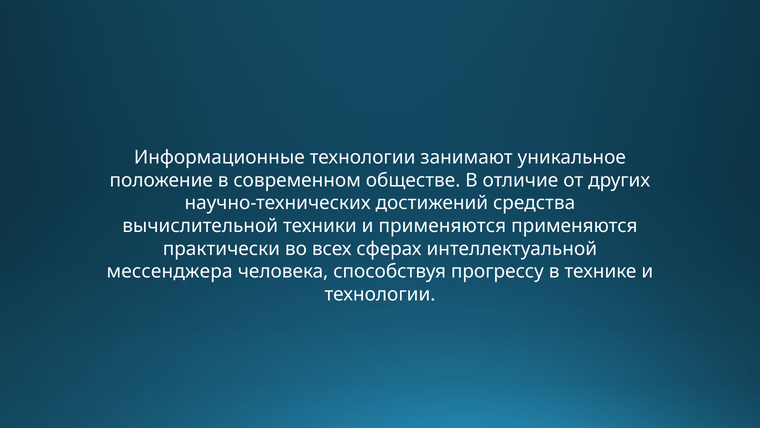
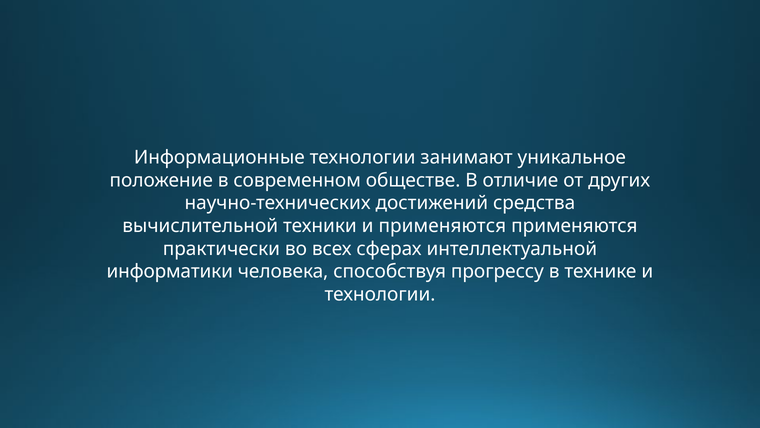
мессенджера: мессенджера -> информатики (170, 271)
